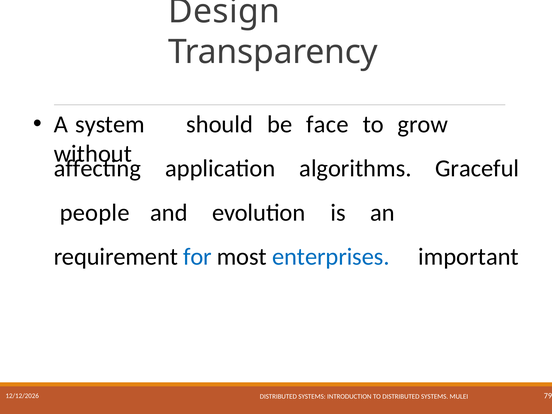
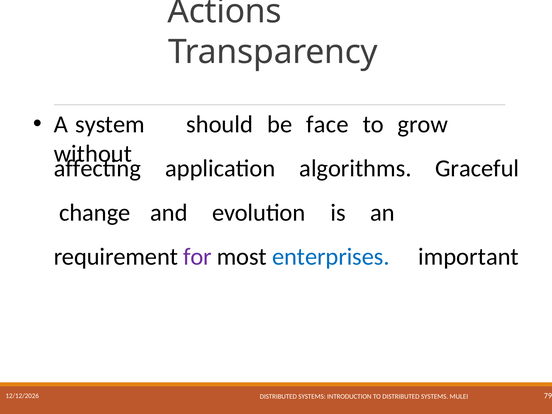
Design: Design -> Actions (225, 11)
people: people -> change (95, 213)
for colour: blue -> purple (198, 257)
